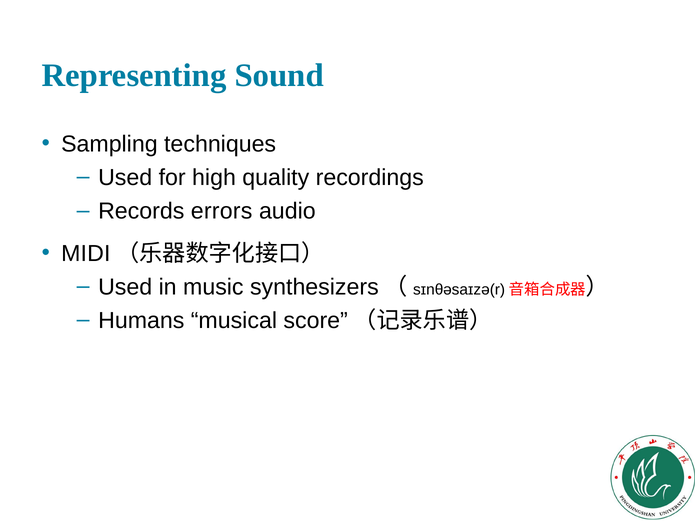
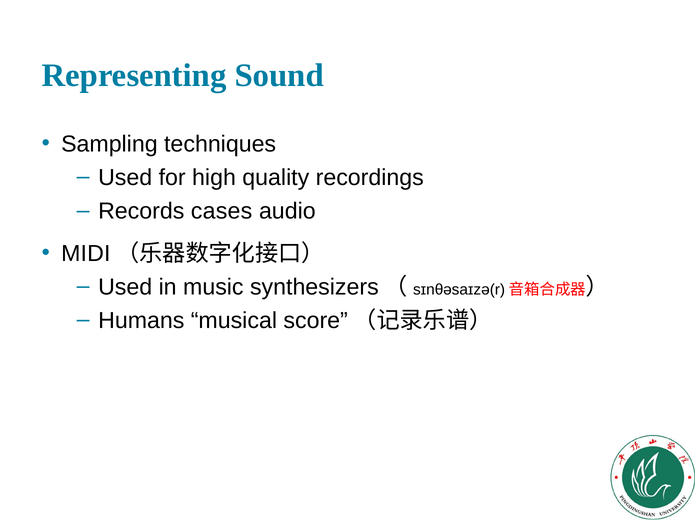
errors: errors -> cases (222, 211)
